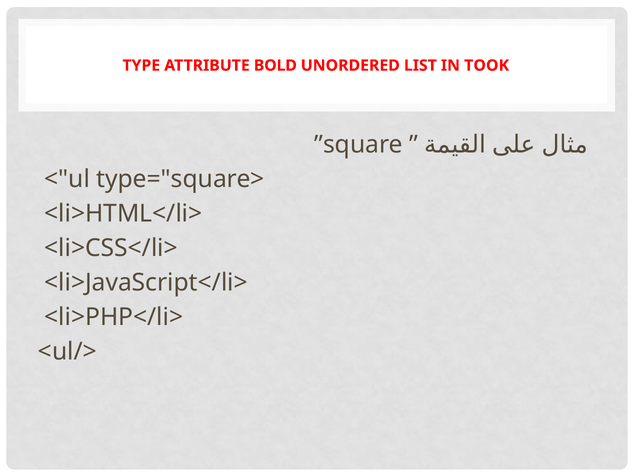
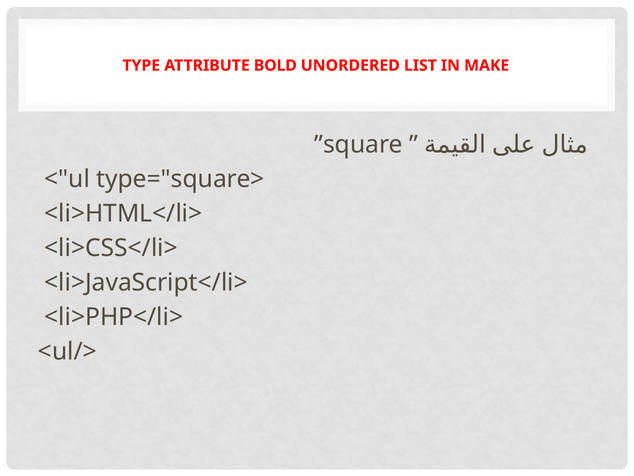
TOOK: TOOK -> MAKE (487, 65)
